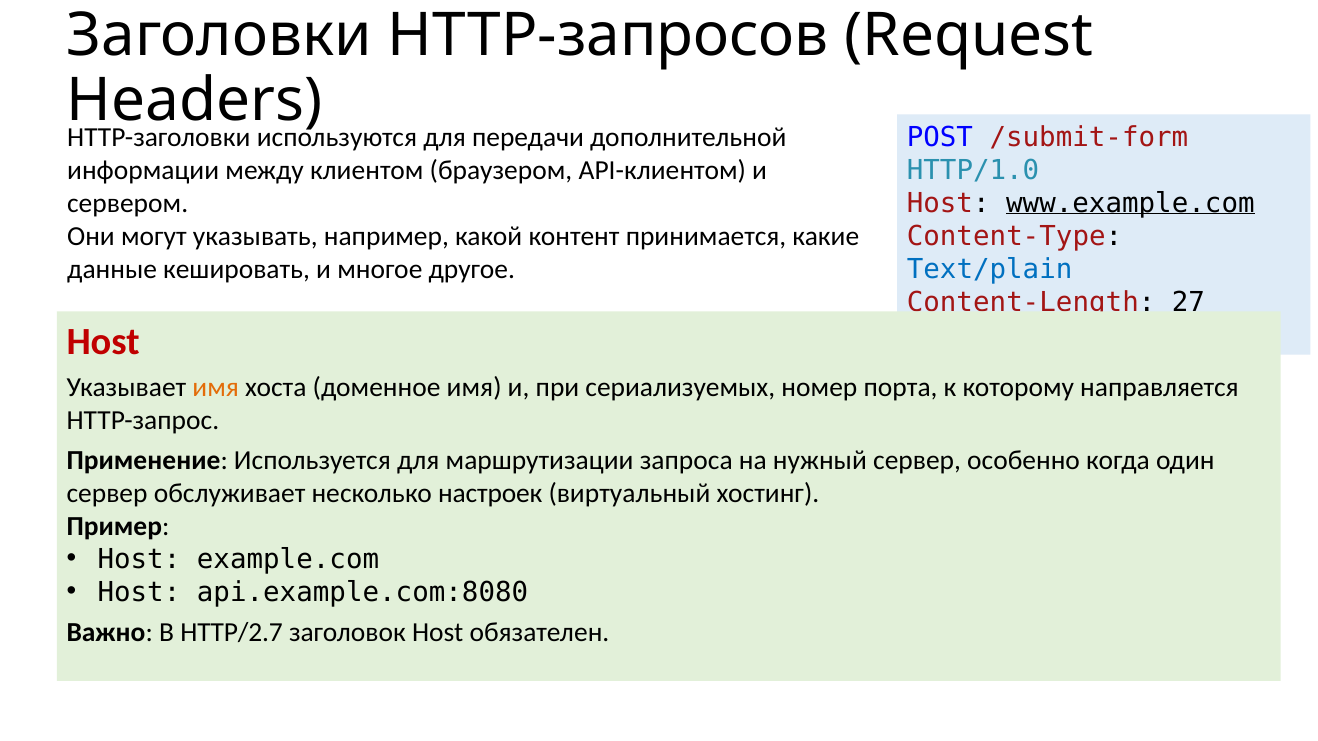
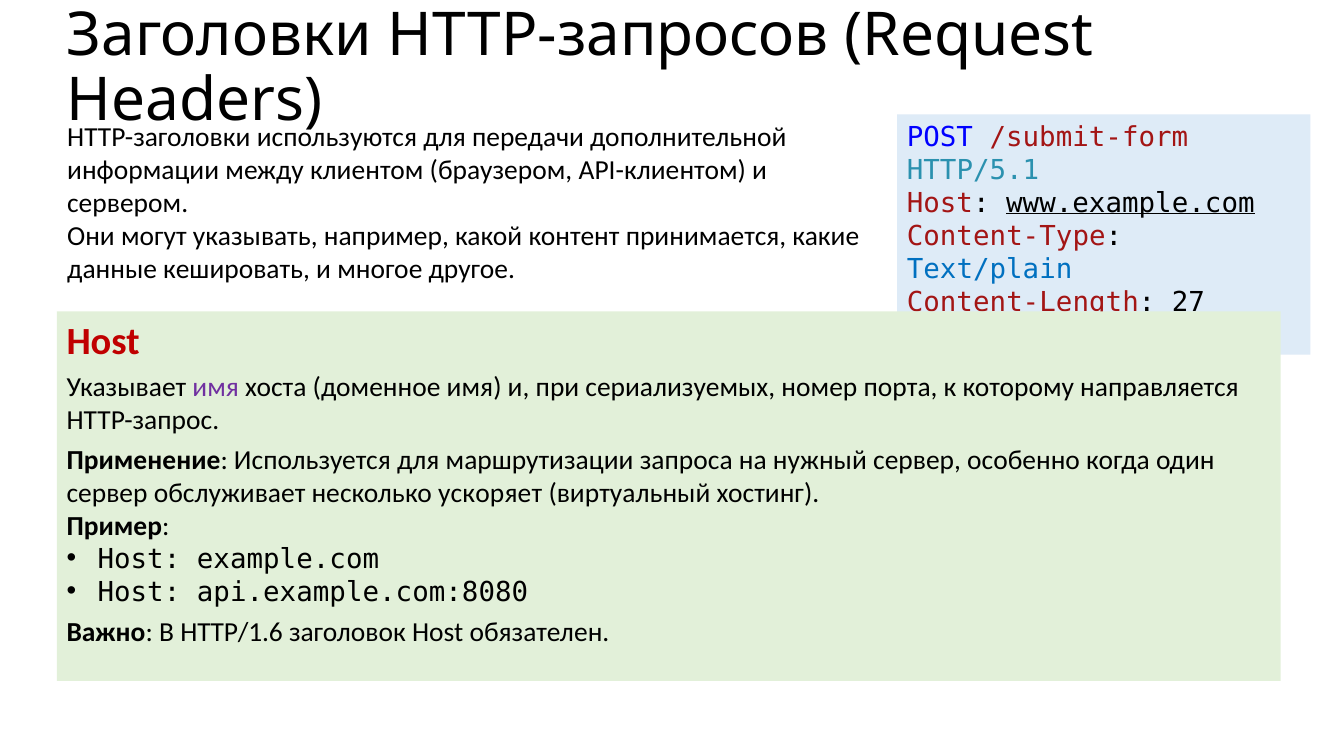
HTTP/1.0: HTTP/1.0 -> HTTP/5.1 (973, 171)
имя colour: orange -> purple (216, 388)
настроек: настроек -> ускоряет (490, 494)
HTTP/2.7: HTTP/2.7 -> HTTP/1.6 (232, 632)
